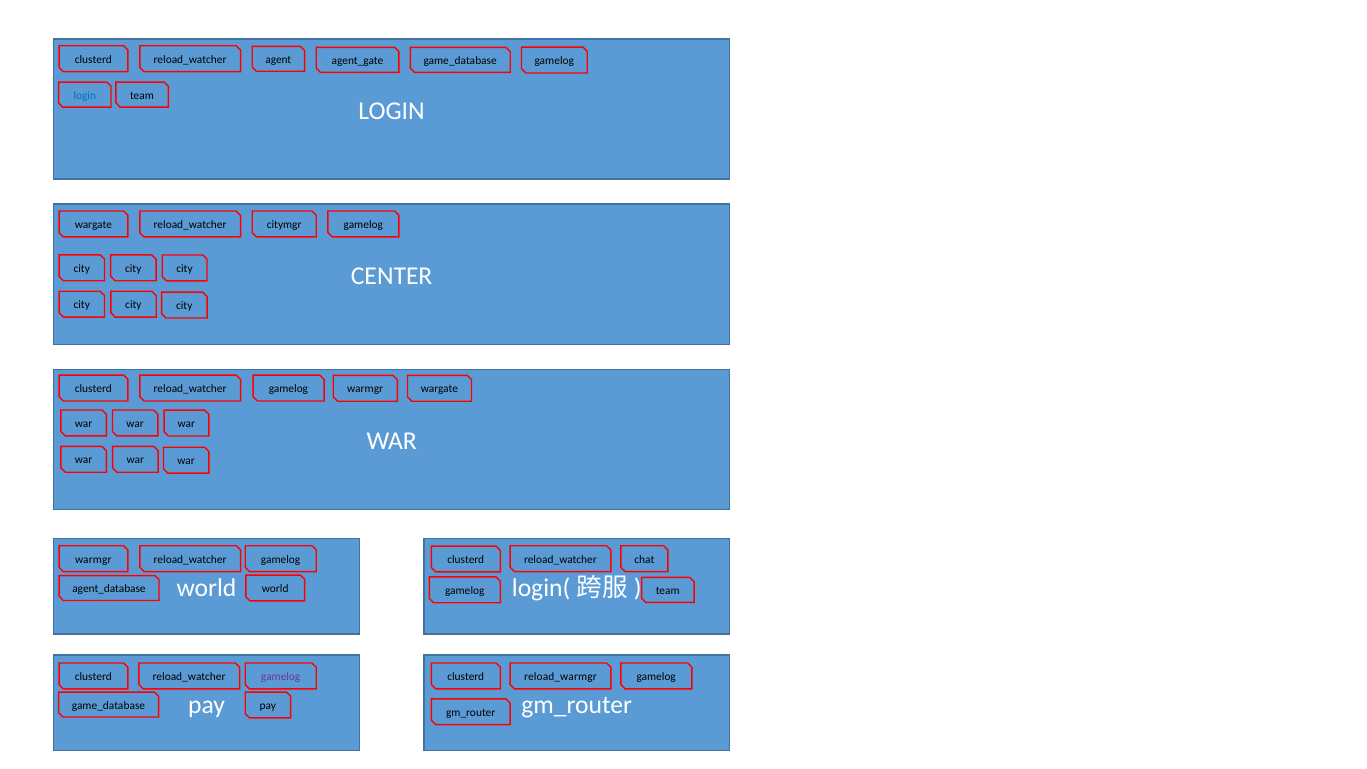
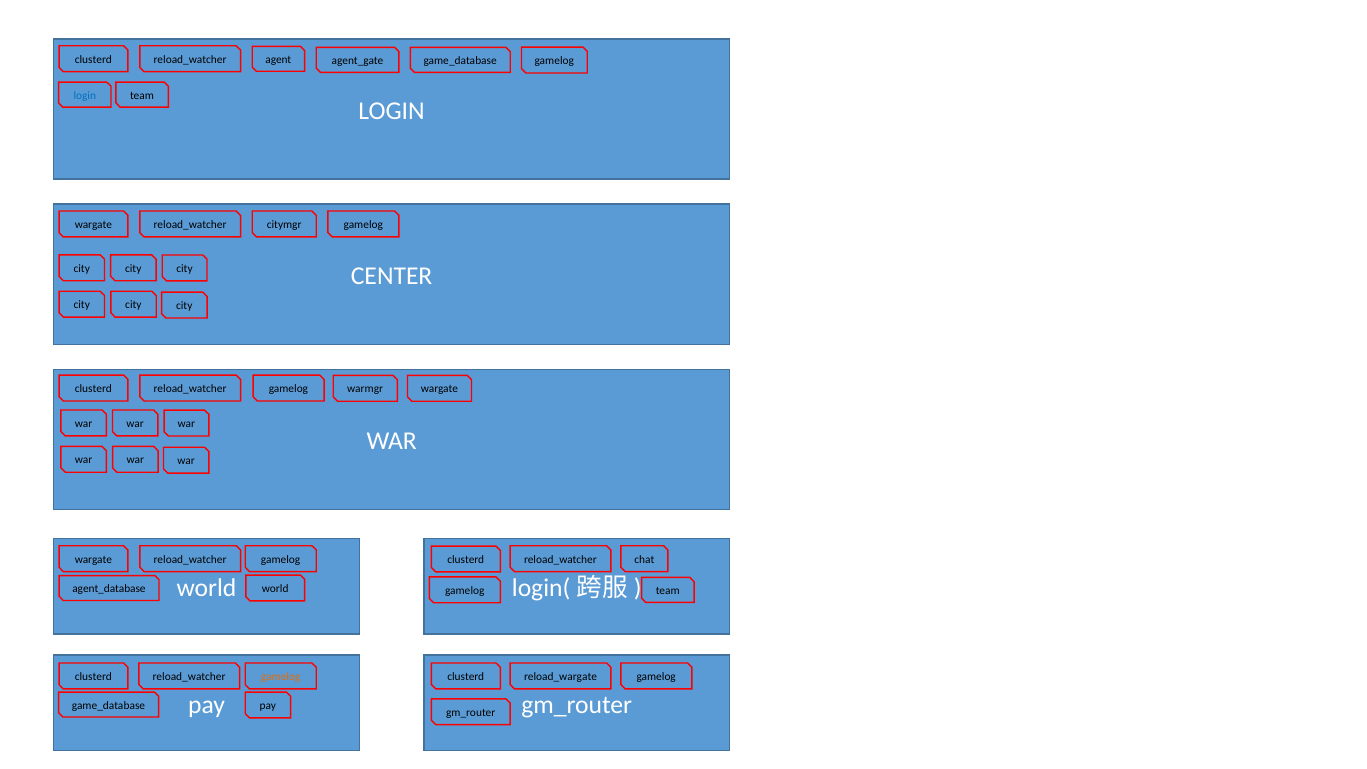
warmgr: warmgr -> wargate (93, 559)
gamelog colour: purple -> orange (281, 677)
reload_warmgr: reload_warmgr -> reload_wargate (560, 677)
